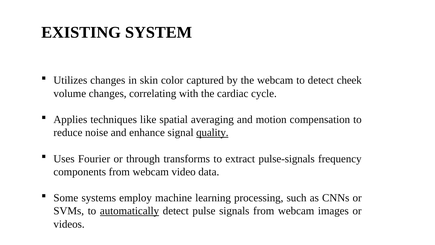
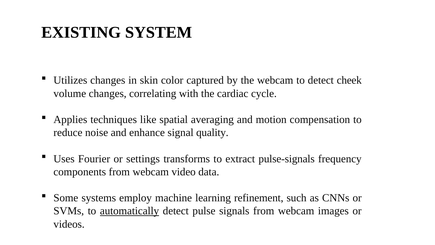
quality underline: present -> none (212, 132)
through: through -> settings (143, 159)
processing: processing -> refinement (259, 198)
